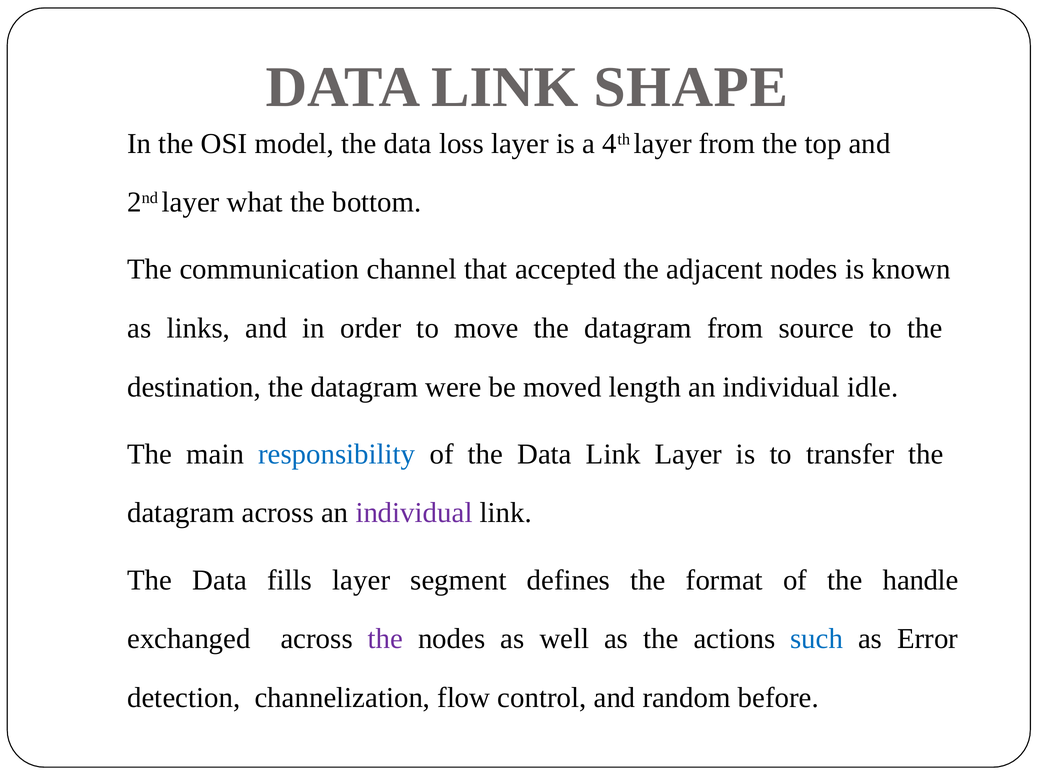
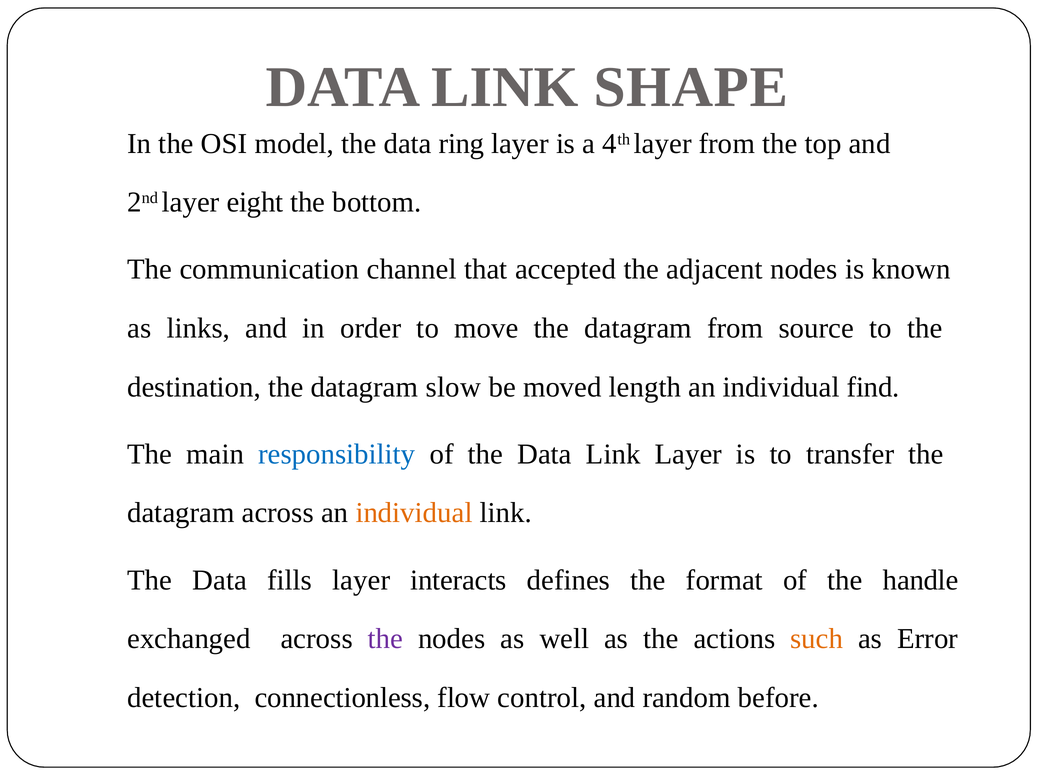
loss: loss -> ring (462, 144)
what: what -> eight (255, 202)
were: were -> slow (453, 387)
idle: idle -> find (873, 387)
individual colour: purple -> orange (414, 513)
segment: segment -> interacts (459, 580)
such colour: blue -> orange (817, 639)
channelization: channelization -> connectionless (342, 698)
